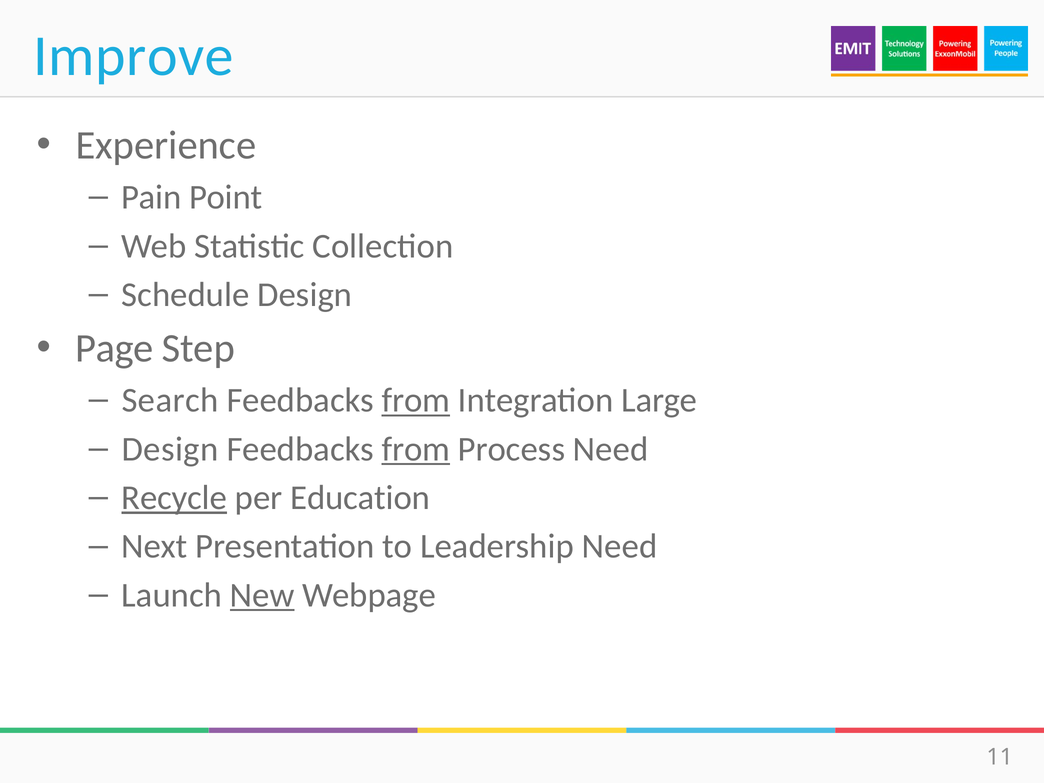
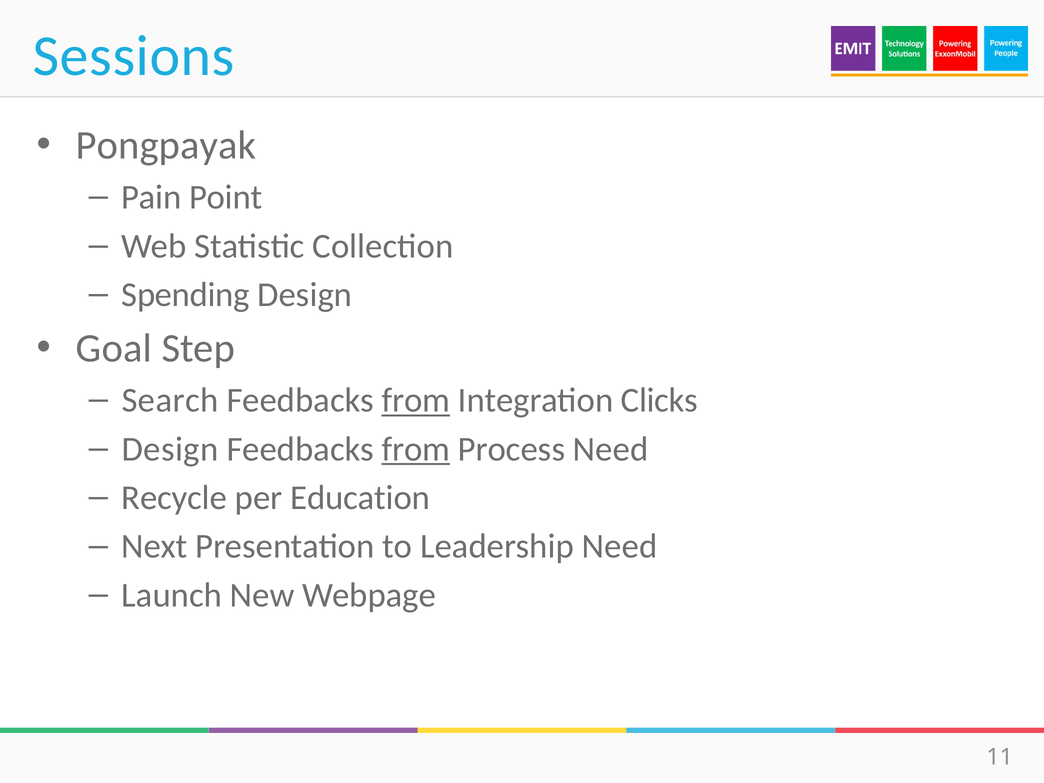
Improve: Improve -> Sessions (134, 56)
Experience: Experience -> Pongpayak (166, 146)
Schedule: Schedule -> Spending (186, 295)
Page: Page -> Goal (114, 349)
Large: Large -> Clicks (659, 400)
Recycle underline: present -> none (174, 498)
New underline: present -> none (262, 595)
